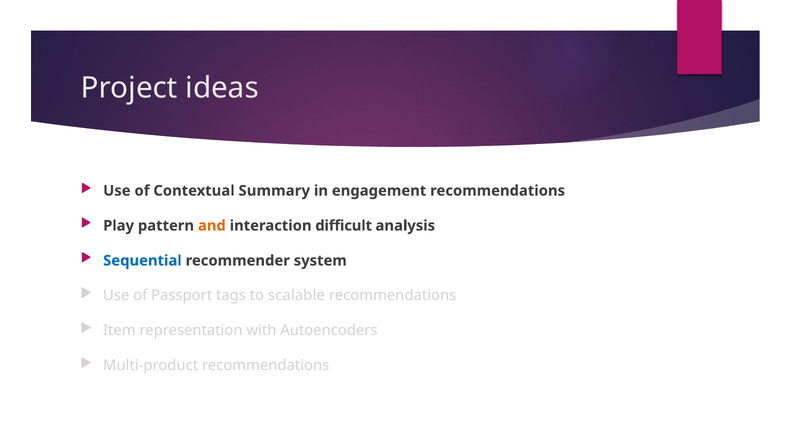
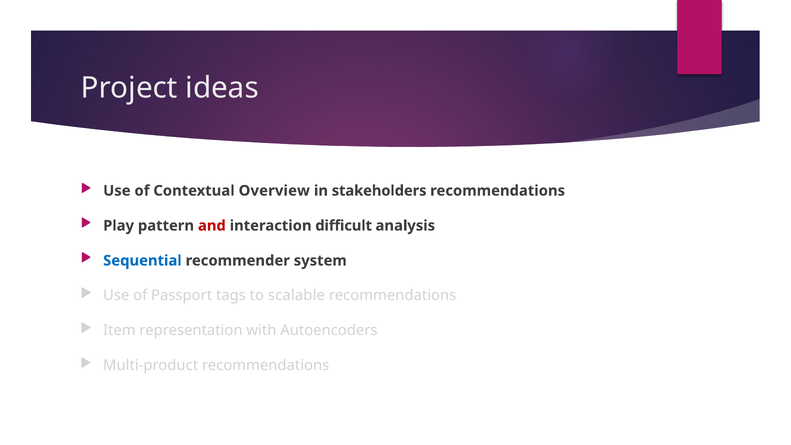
Summary: Summary -> Overview (274, 191)
engagement: engagement -> stakeholders (379, 191)
and colour: orange -> red (212, 226)
